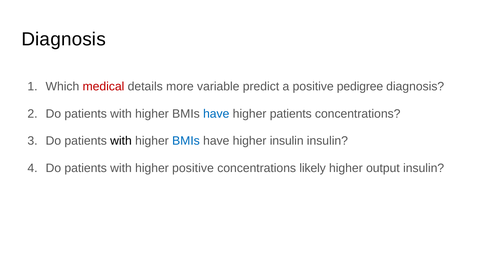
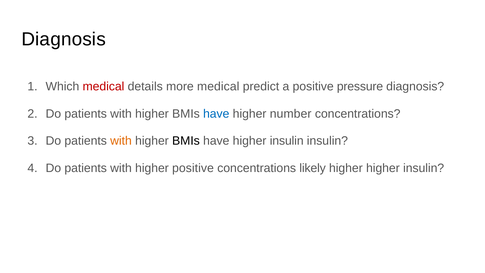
more variable: variable -> medical (218, 87)
pedigree: pedigree -> pressure (360, 87)
higher patients: patients -> number (291, 114)
with colour: black -> orange (121, 141)
BMIs colour: blue -> black (186, 141)
higher output: output -> higher (383, 168)
